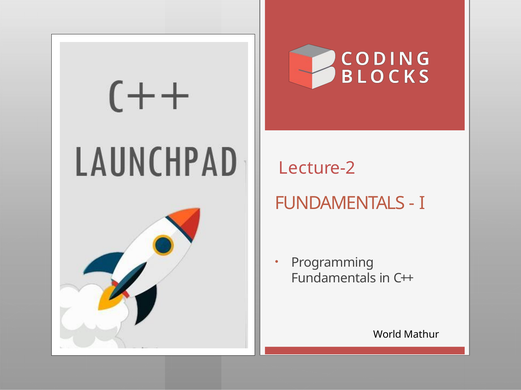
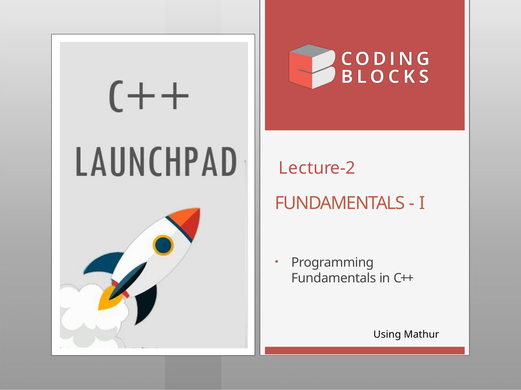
World: World -> Using (387, 335)
